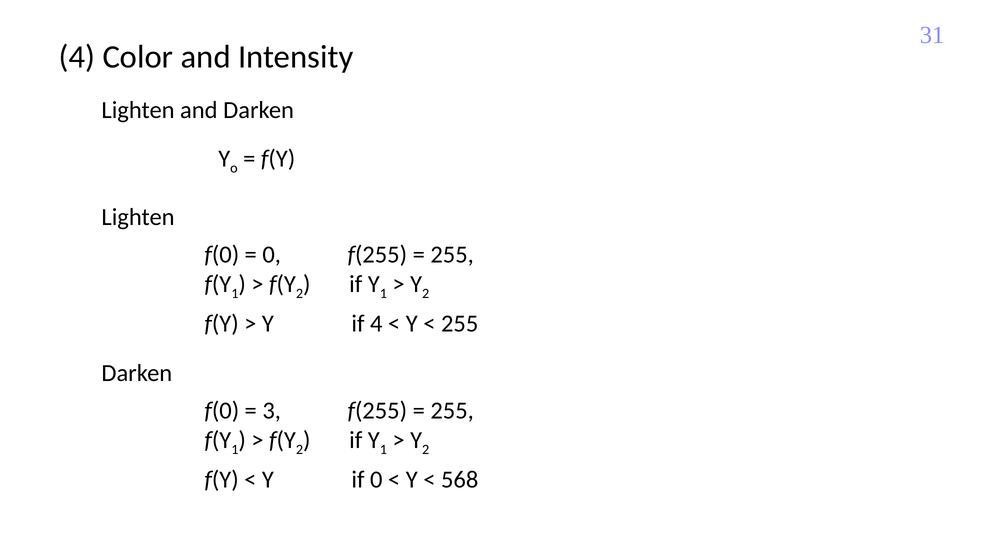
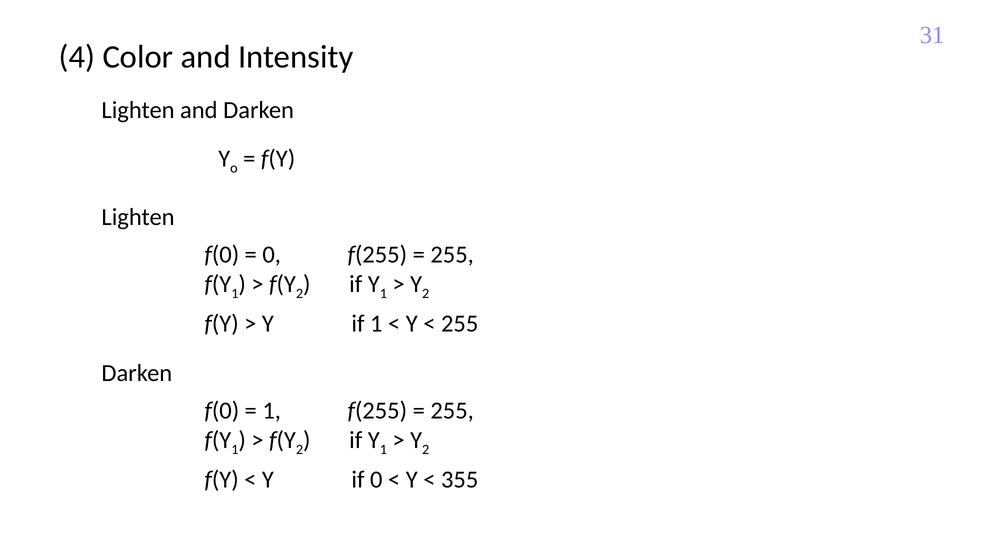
if 4: 4 -> 1 (376, 323)
3: 3 -> 1 (272, 410)
568: 568 -> 355 (460, 479)
